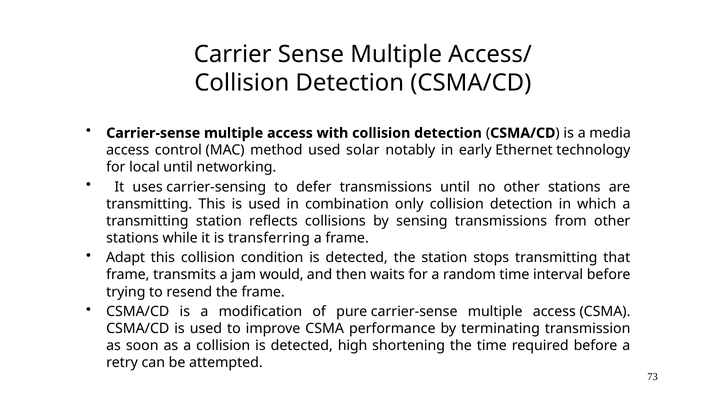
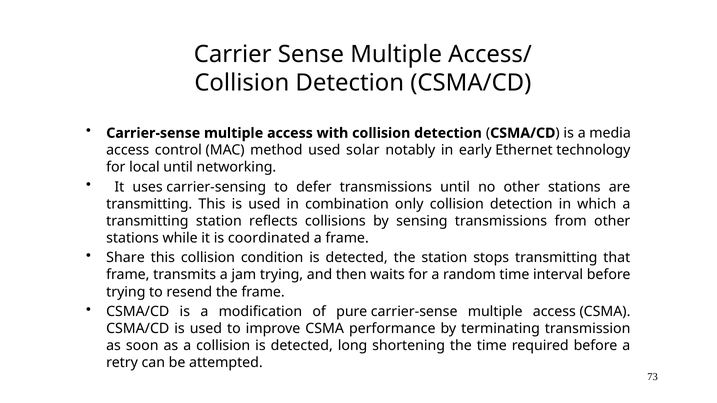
transferring: transferring -> coordinated (269, 238)
Adapt: Adapt -> Share (125, 258)
jam would: would -> trying (282, 275)
high: high -> long (353, 346)
